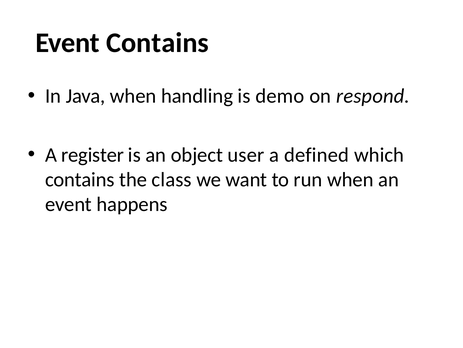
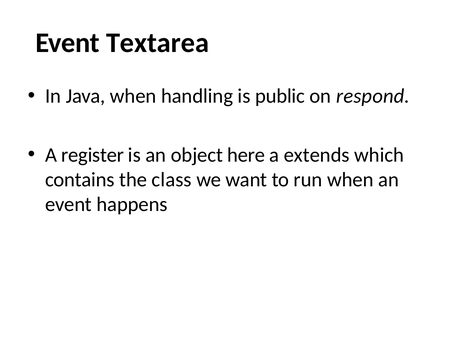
Event Contains: Contains -> Textarea (158, 43)
demo: demo -> public (280, 96)
user: user -> here (246, 155)
defined: defined -> extends (317, 155)
